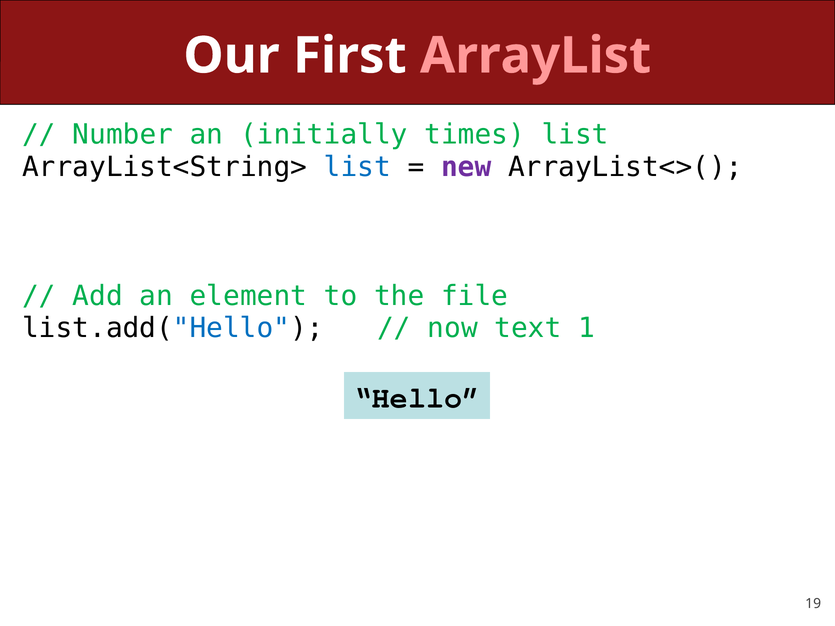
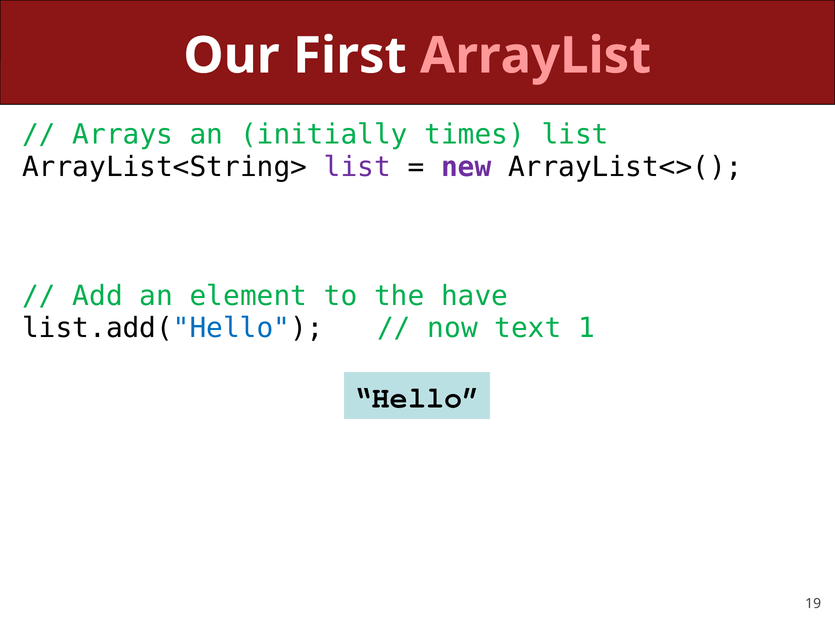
Number: Number -> Arrays (123, 135)
list colour: blue -> purple (357, 167)
file: file -> have (475, 296)
